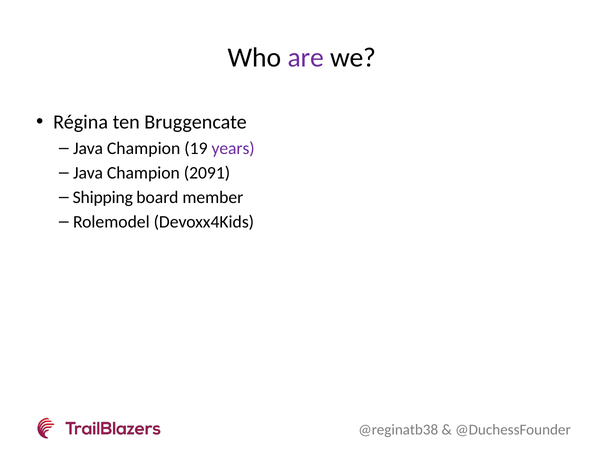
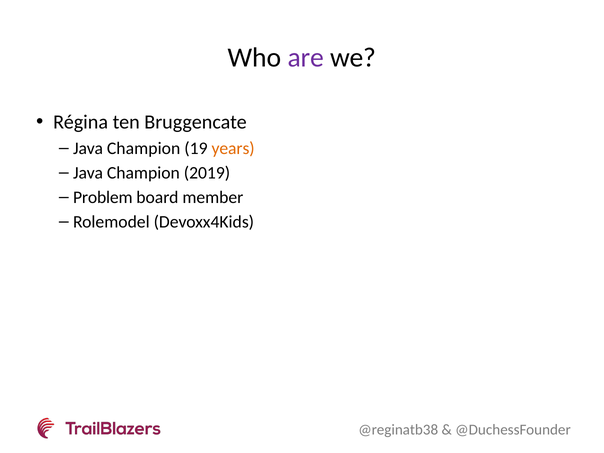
years colour: purple -> orange (233, 148)
2091: 2091 -> 2019 (207, 173)
Shipping: Shipping -> Problem (103, 198)
